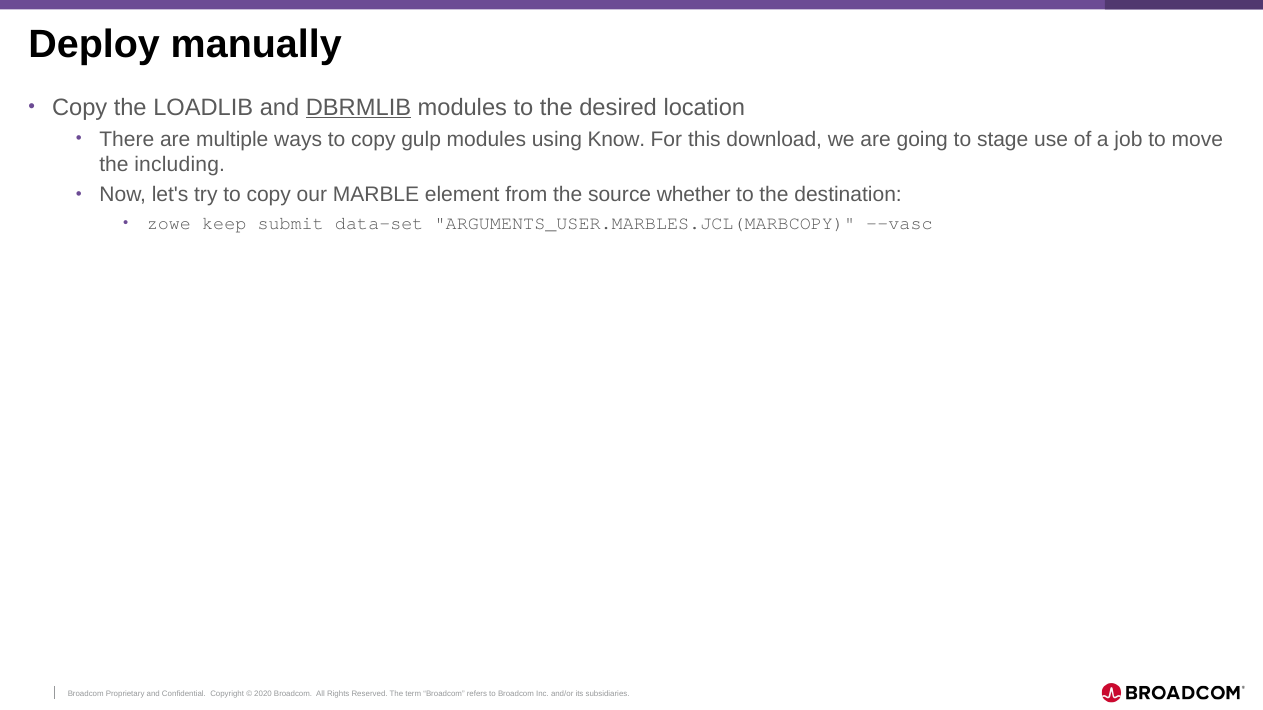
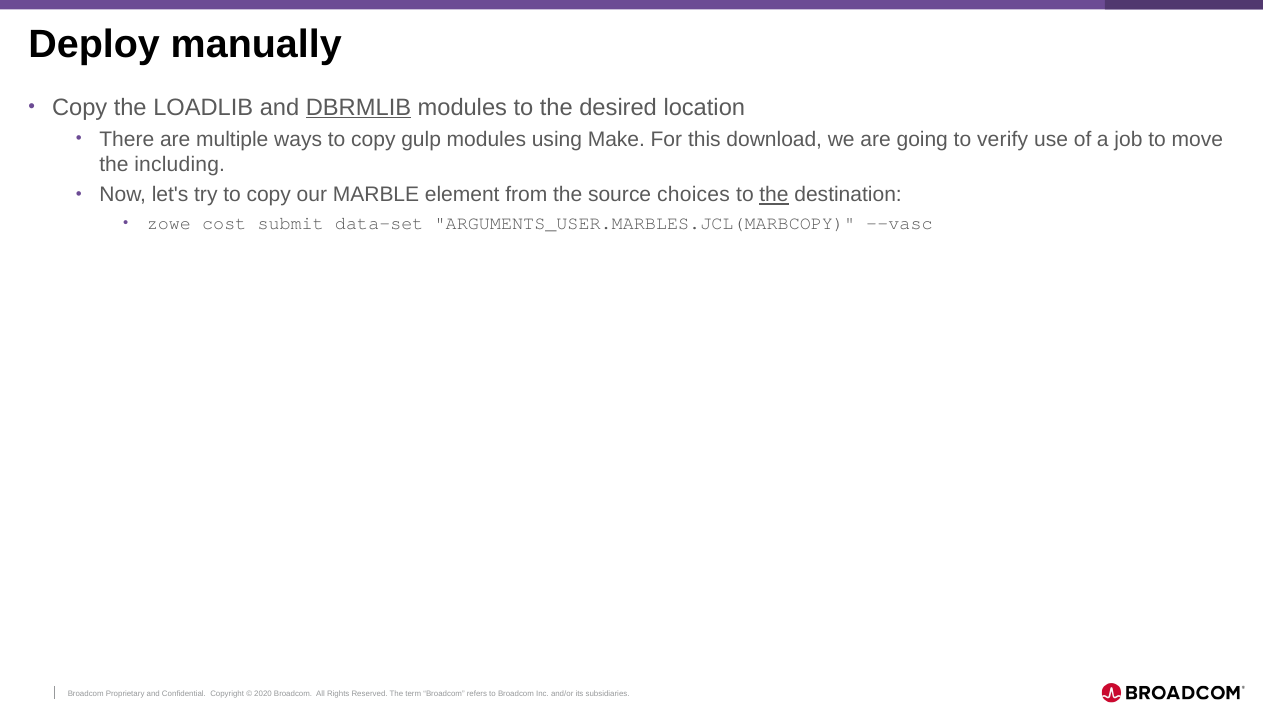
Know: Know -> Make (616, 139)
stage: stage -> verify (1003, 139)
whether: whether -> choices (694, 195)
the underline: none -> present (774, 195)
keep: keep -> cost (224, 224)
